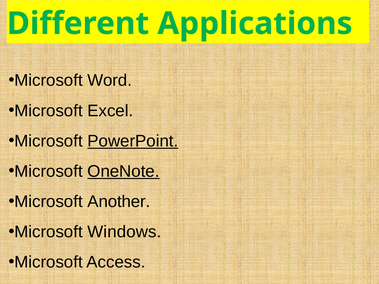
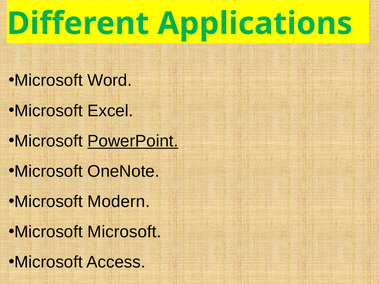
OneNote underline: present -> none (123, 171)
Another: Another -> Modern (119, 202)
Windows: Windows -> Microsoft (124, 232)
